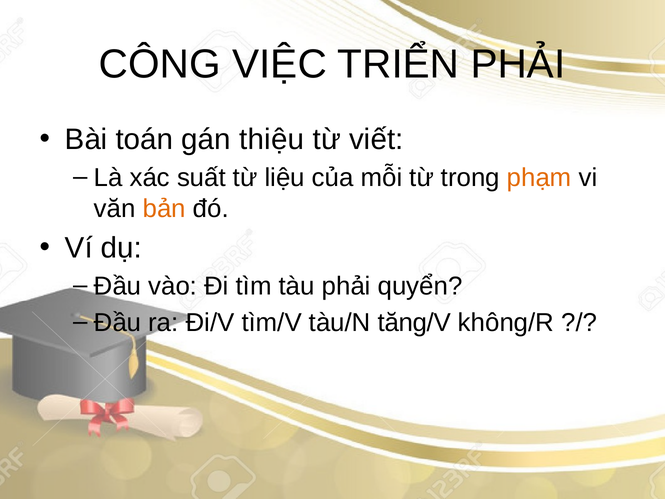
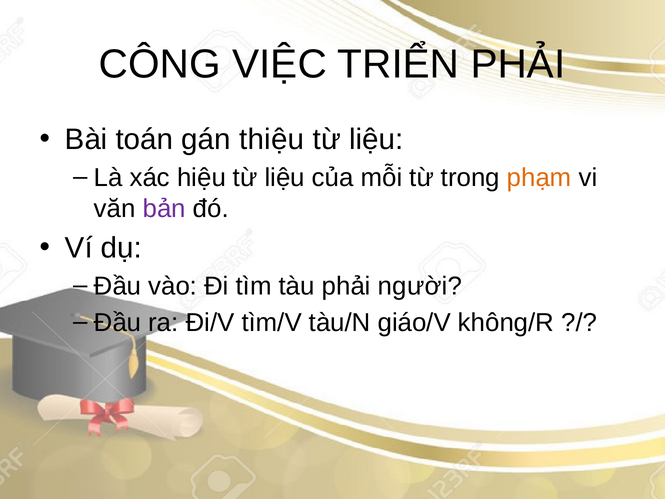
viết: viết -> liệu (376, 140)
suất: suất -> hiệu (201, 178)
bản colour: orange -> purple (164, 209)
quyển: quyển -> người (420, 286)
tăng/V: tăng/V -> giáo/V (414, 322)
